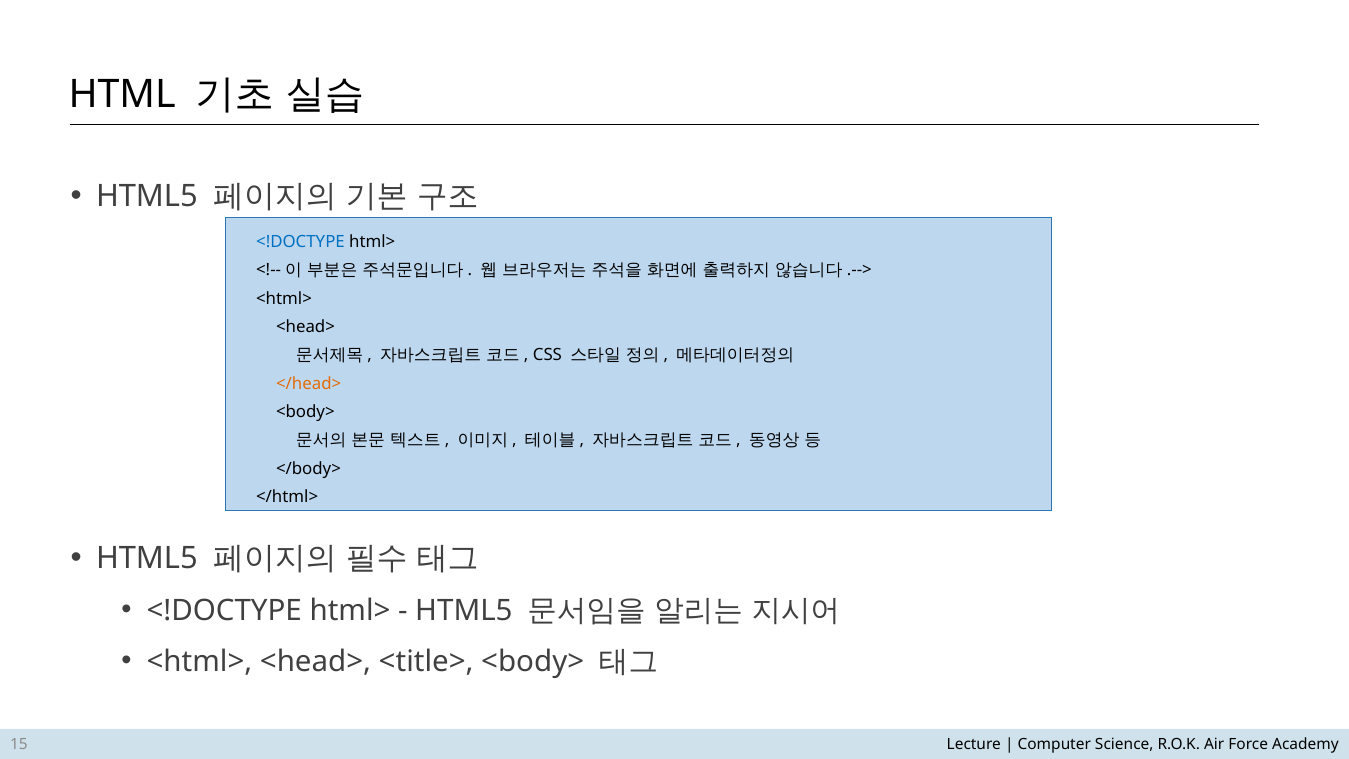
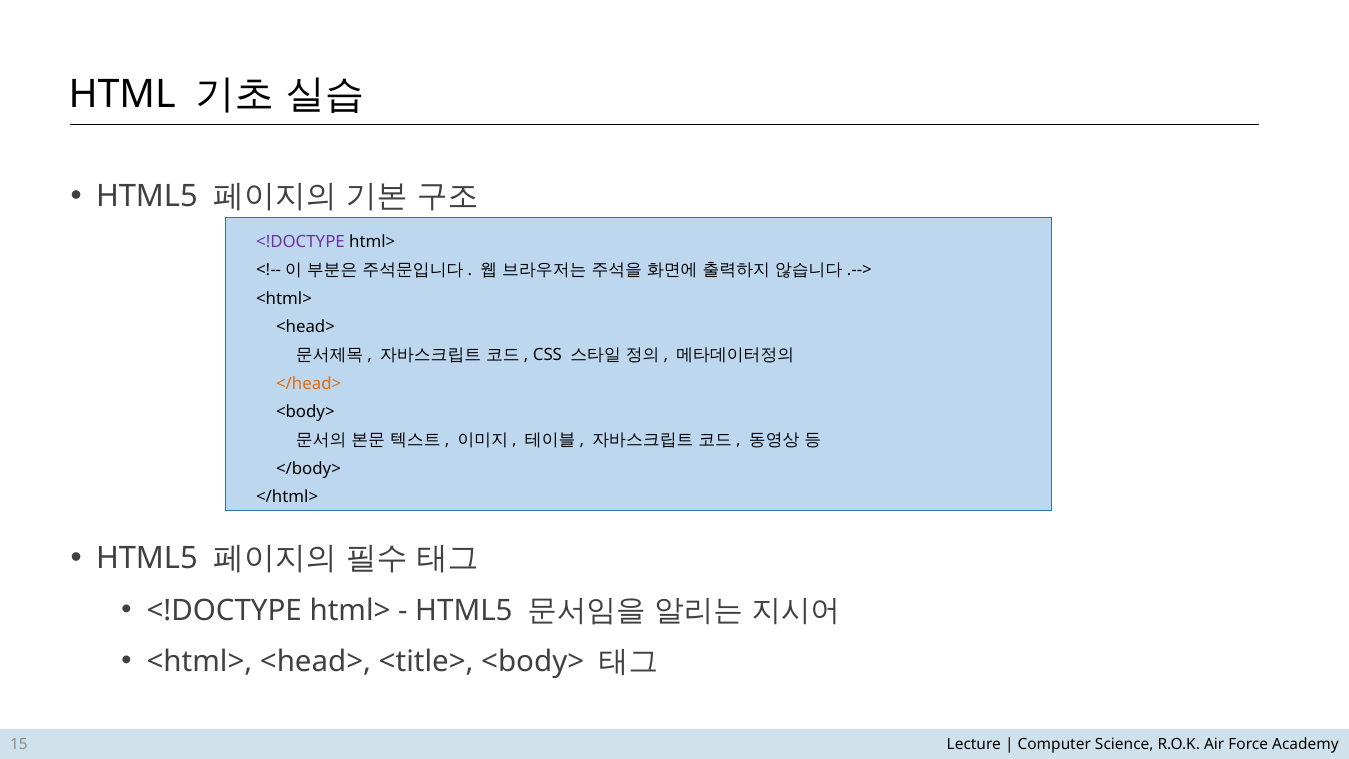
<!DOCTYPE colour: blue -> purple (300, 242)
